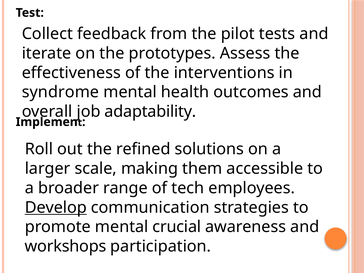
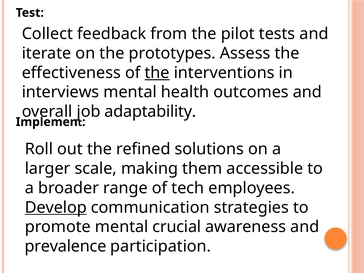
the underline: none -> present (157, 73)
syndrome: syndrome -> interviews (61, 92)
workshops: workshops -> prevalence (65, 246)
